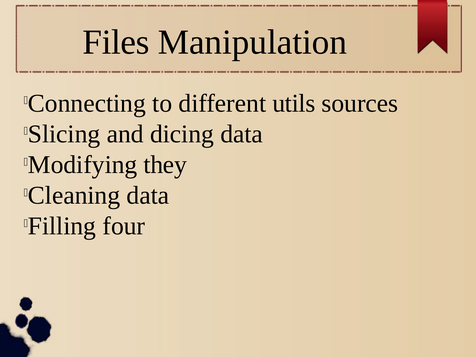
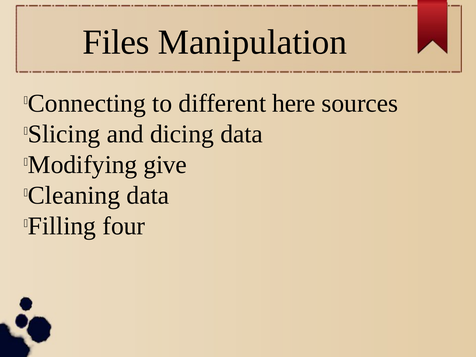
utils: utils -> here (294, 103)
they: they -> give (165, 165)
